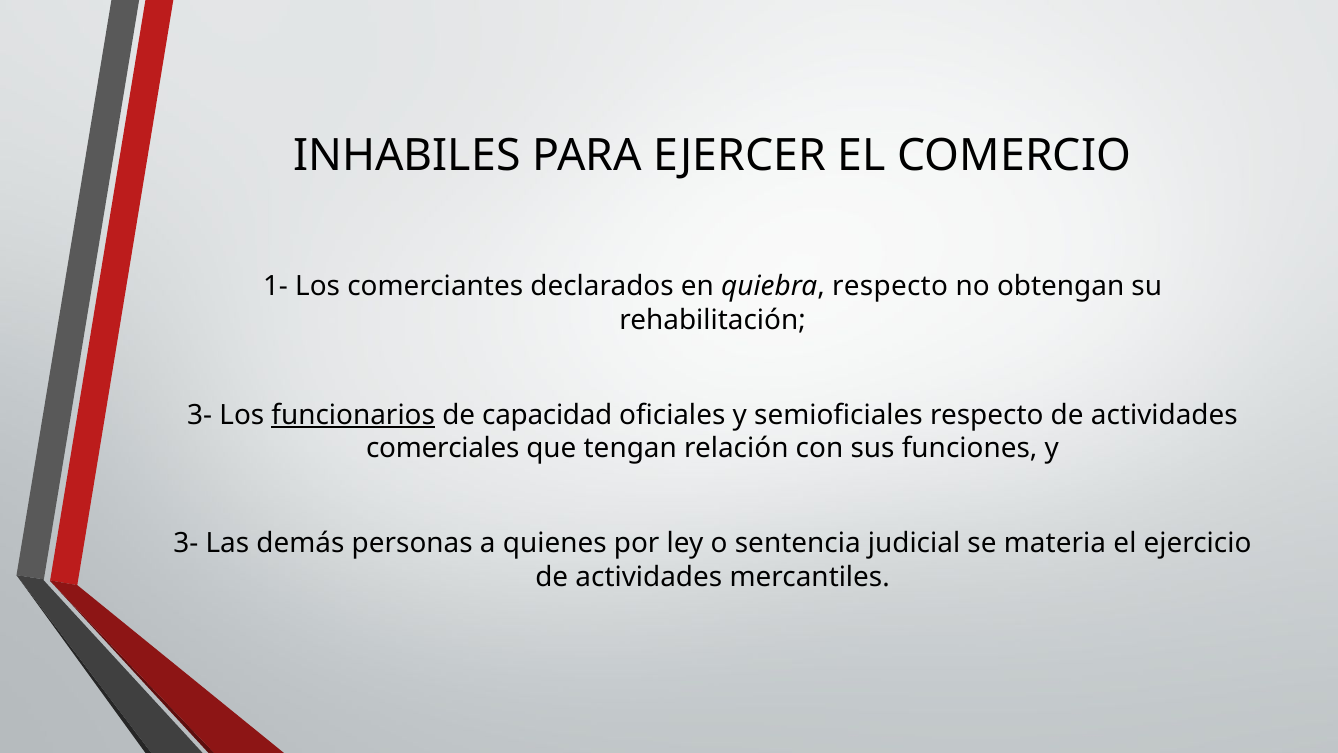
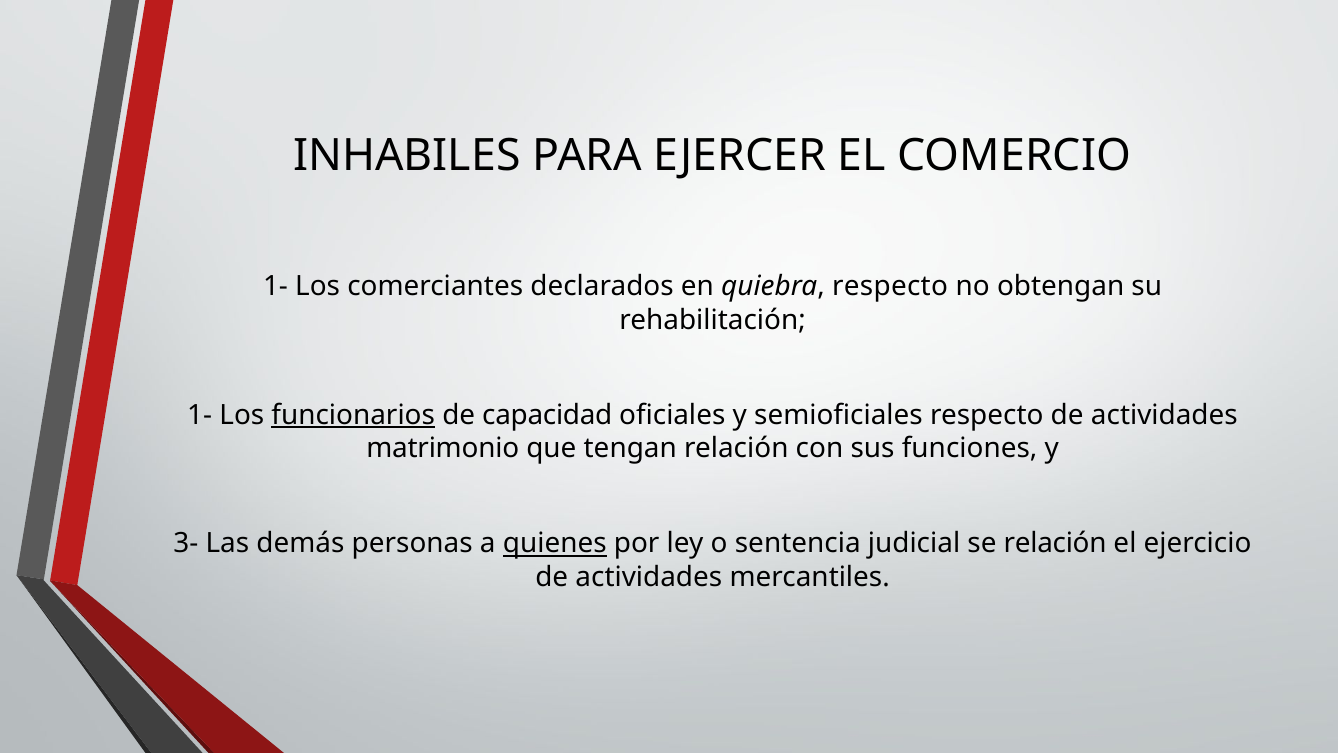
3-: 3- -> 1- (200, 415)
comerciales: comerciales -> matrimonio (443, 448)
quienes underline: none -> present (555, 543)
se materia: materia -> relación (1055, 543)
